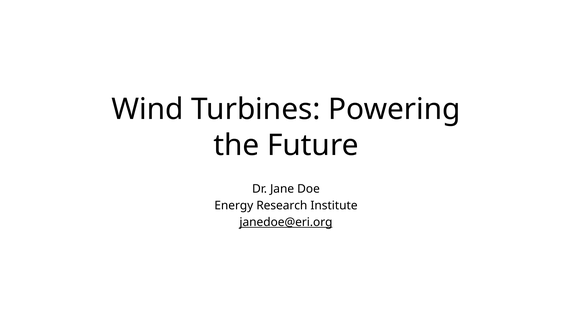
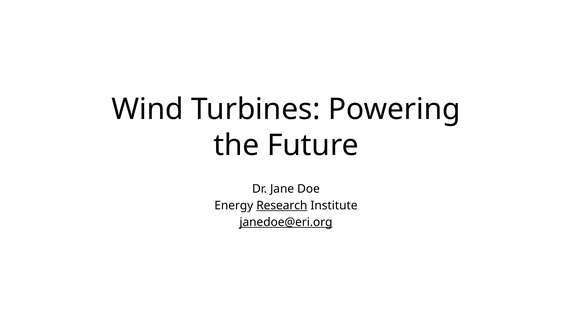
Research underline: none -> present (282, 205)
